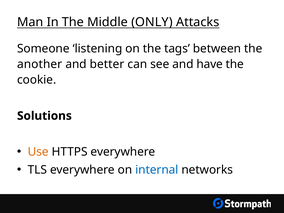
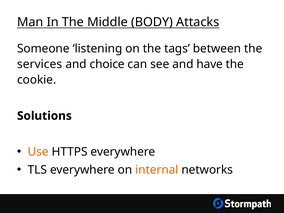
ONLY: ONLY -> BODY (152, 22)
another: another -> services (40, 64)
better: better -> choice (107, 64)
internal colour: blue -> orange (157, 170)
